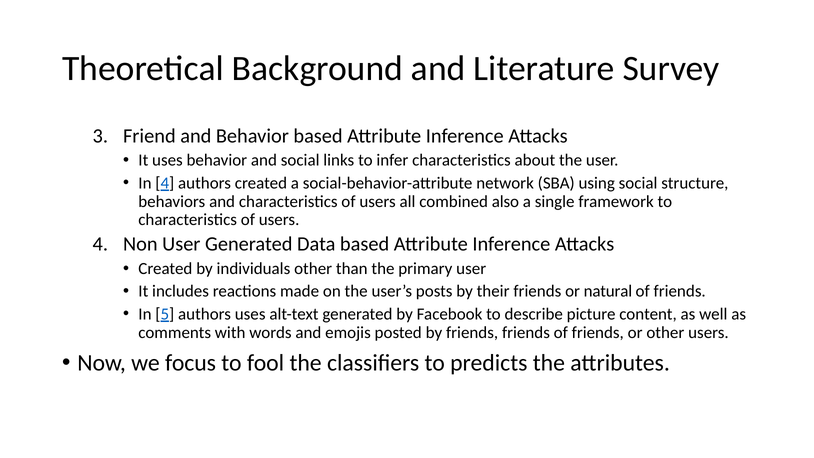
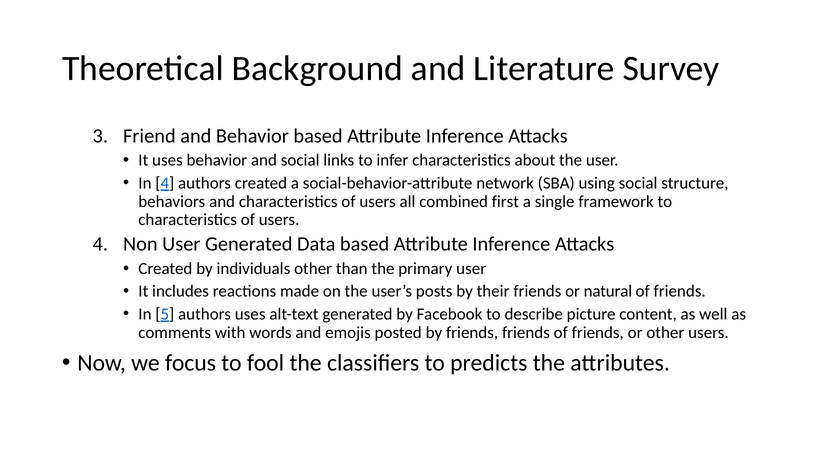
also: also -> first (505, 201)
